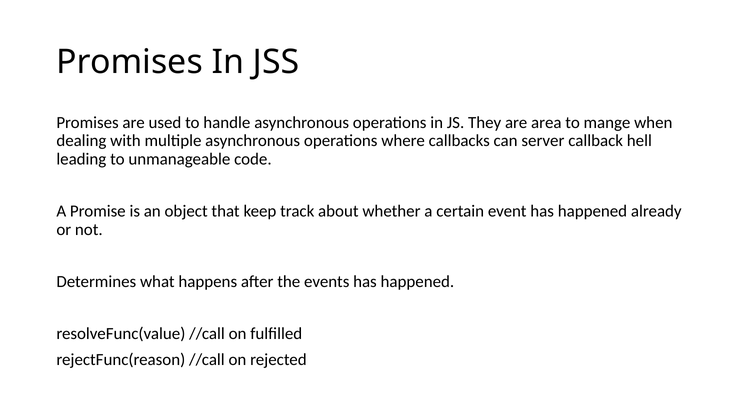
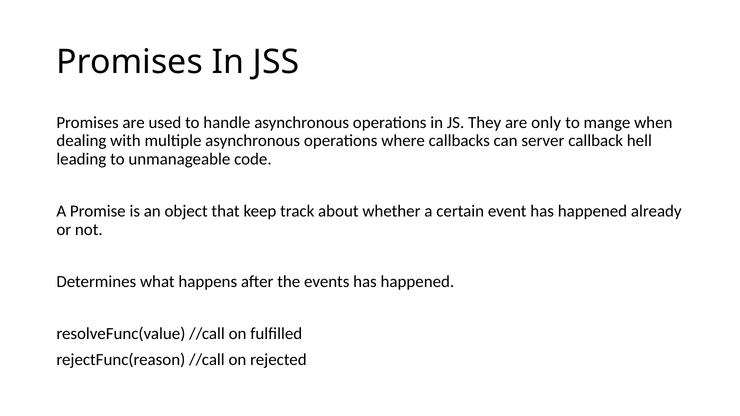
area: area -> only (546, 123)
